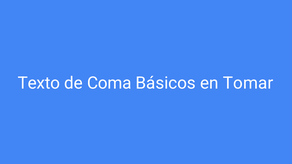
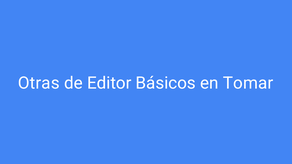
Texto: Texto -> Otras (39, 83)
Coma: Coma -> Editor (109, 83)
